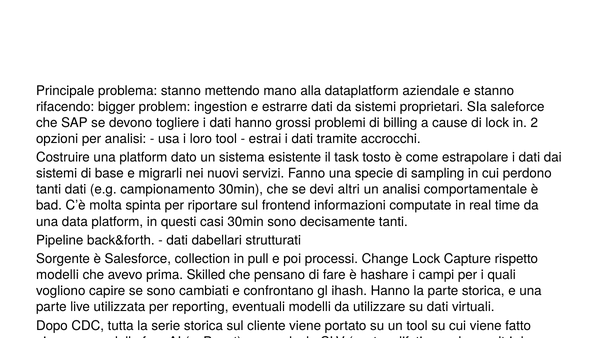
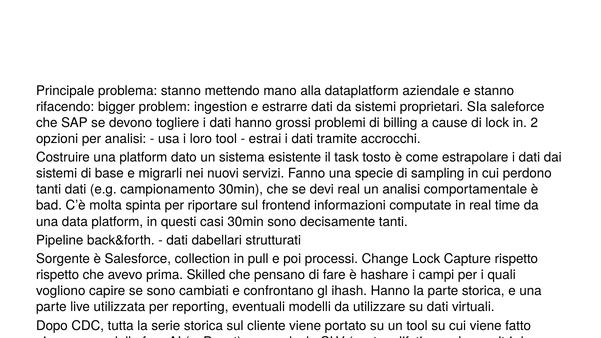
devi altri: altri -> real (349, 190)
modelli: modelli -> rispetto (58, 275)
